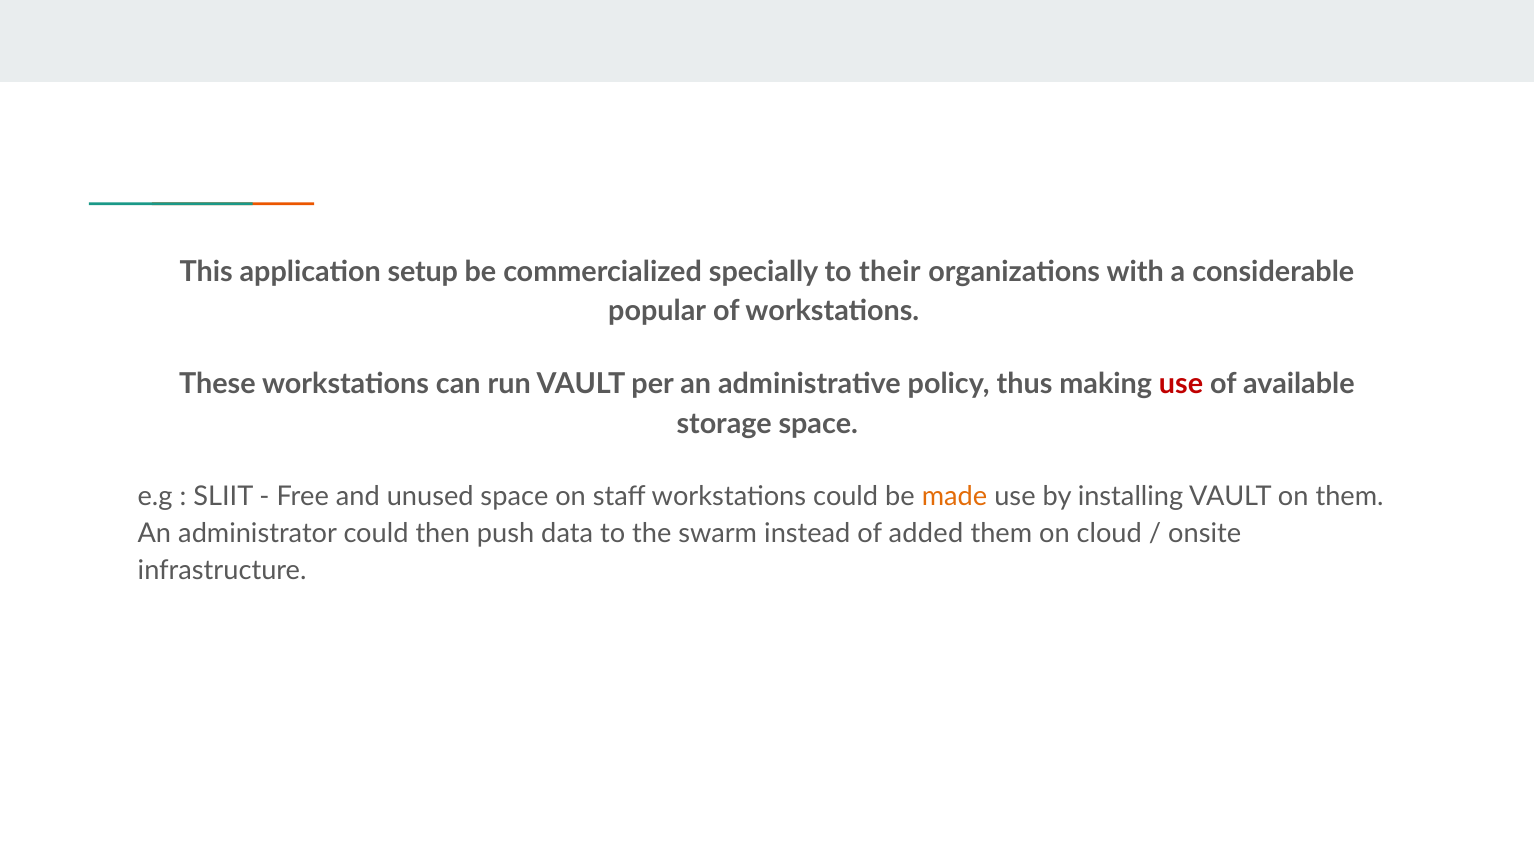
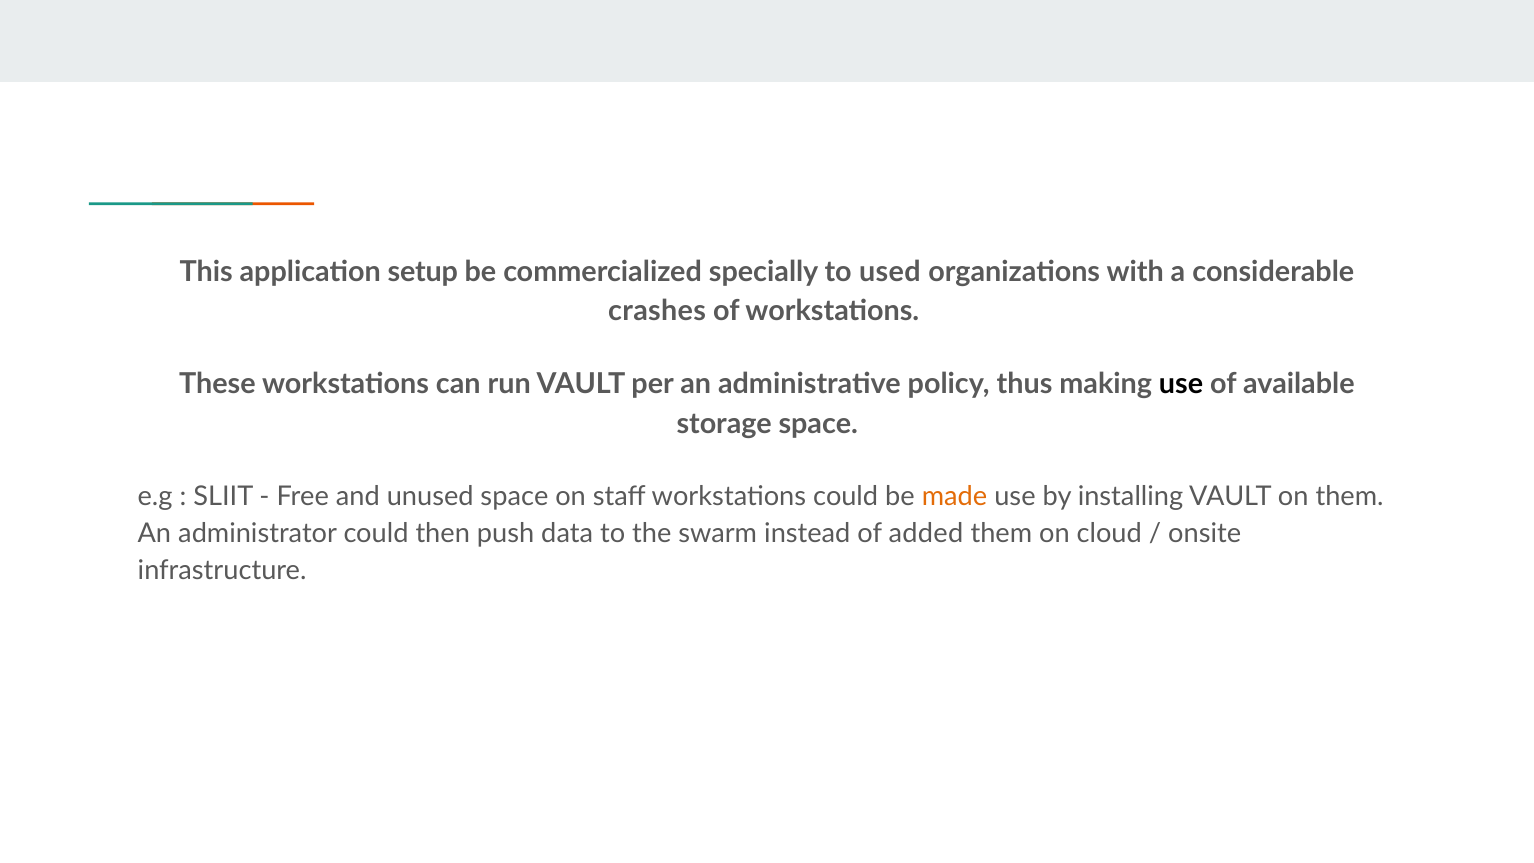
their: their -> used (890, 272)
popular: popular -> crashes (657, 311)
use colour: red -> black (1181, 384)
